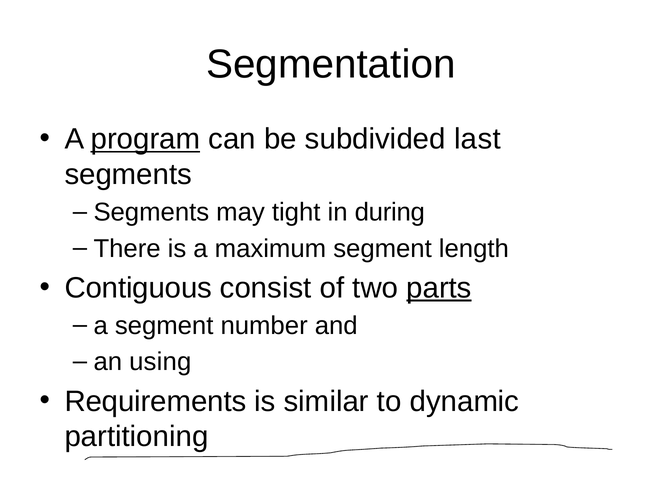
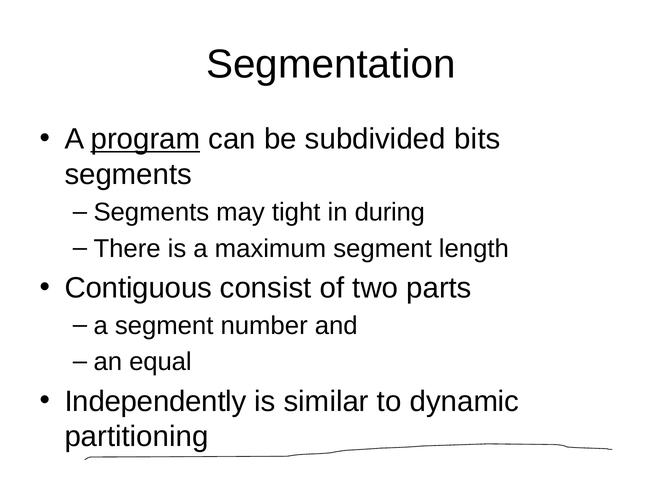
last: last -> bits (477, 139)
parts underline: present -> none (439, 288)
using: using -> equal (160, 362)
Requirements: Requirements -> Independently (155, 401)
